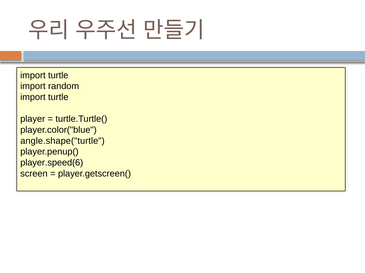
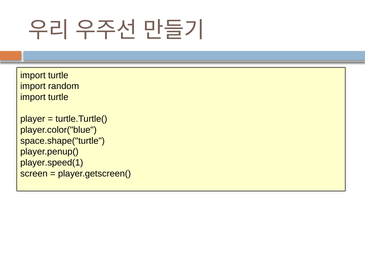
angle.shape("turtle: angle.shape("turtle -> space.shape("turtle (63, 141)
player.speed(6: player.speed(6 -> player.speed(1 (52, 163)
